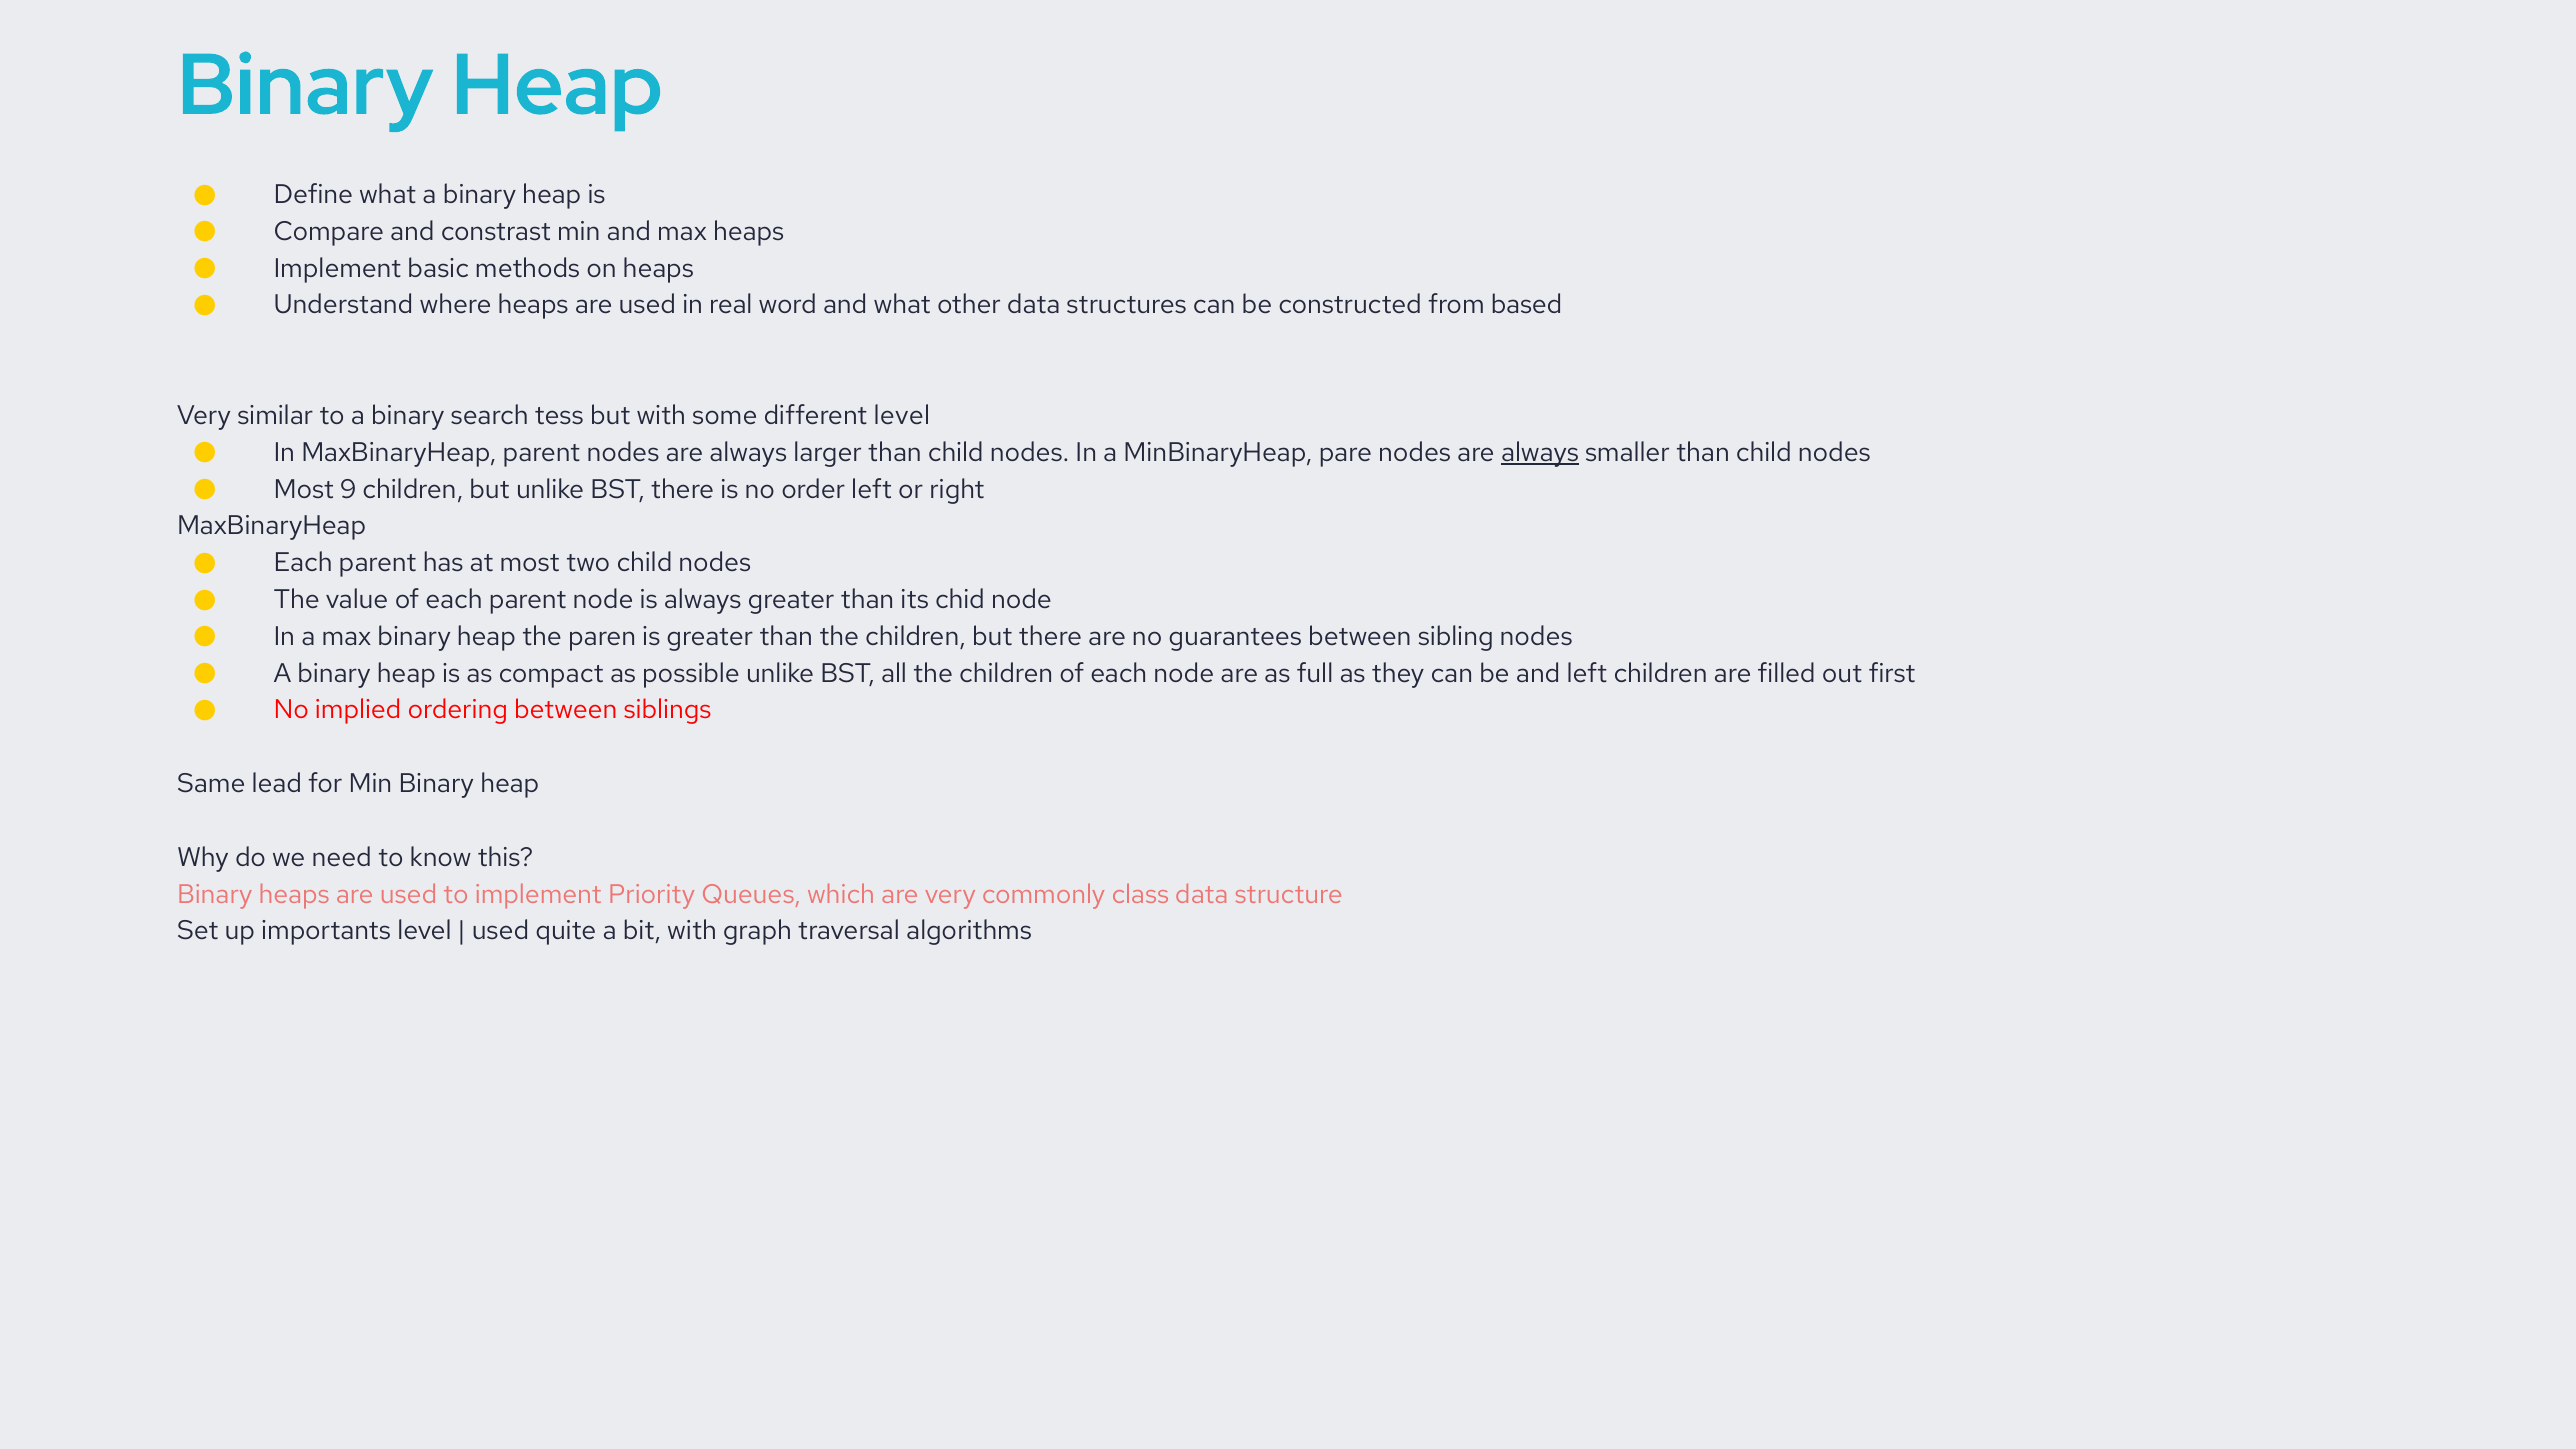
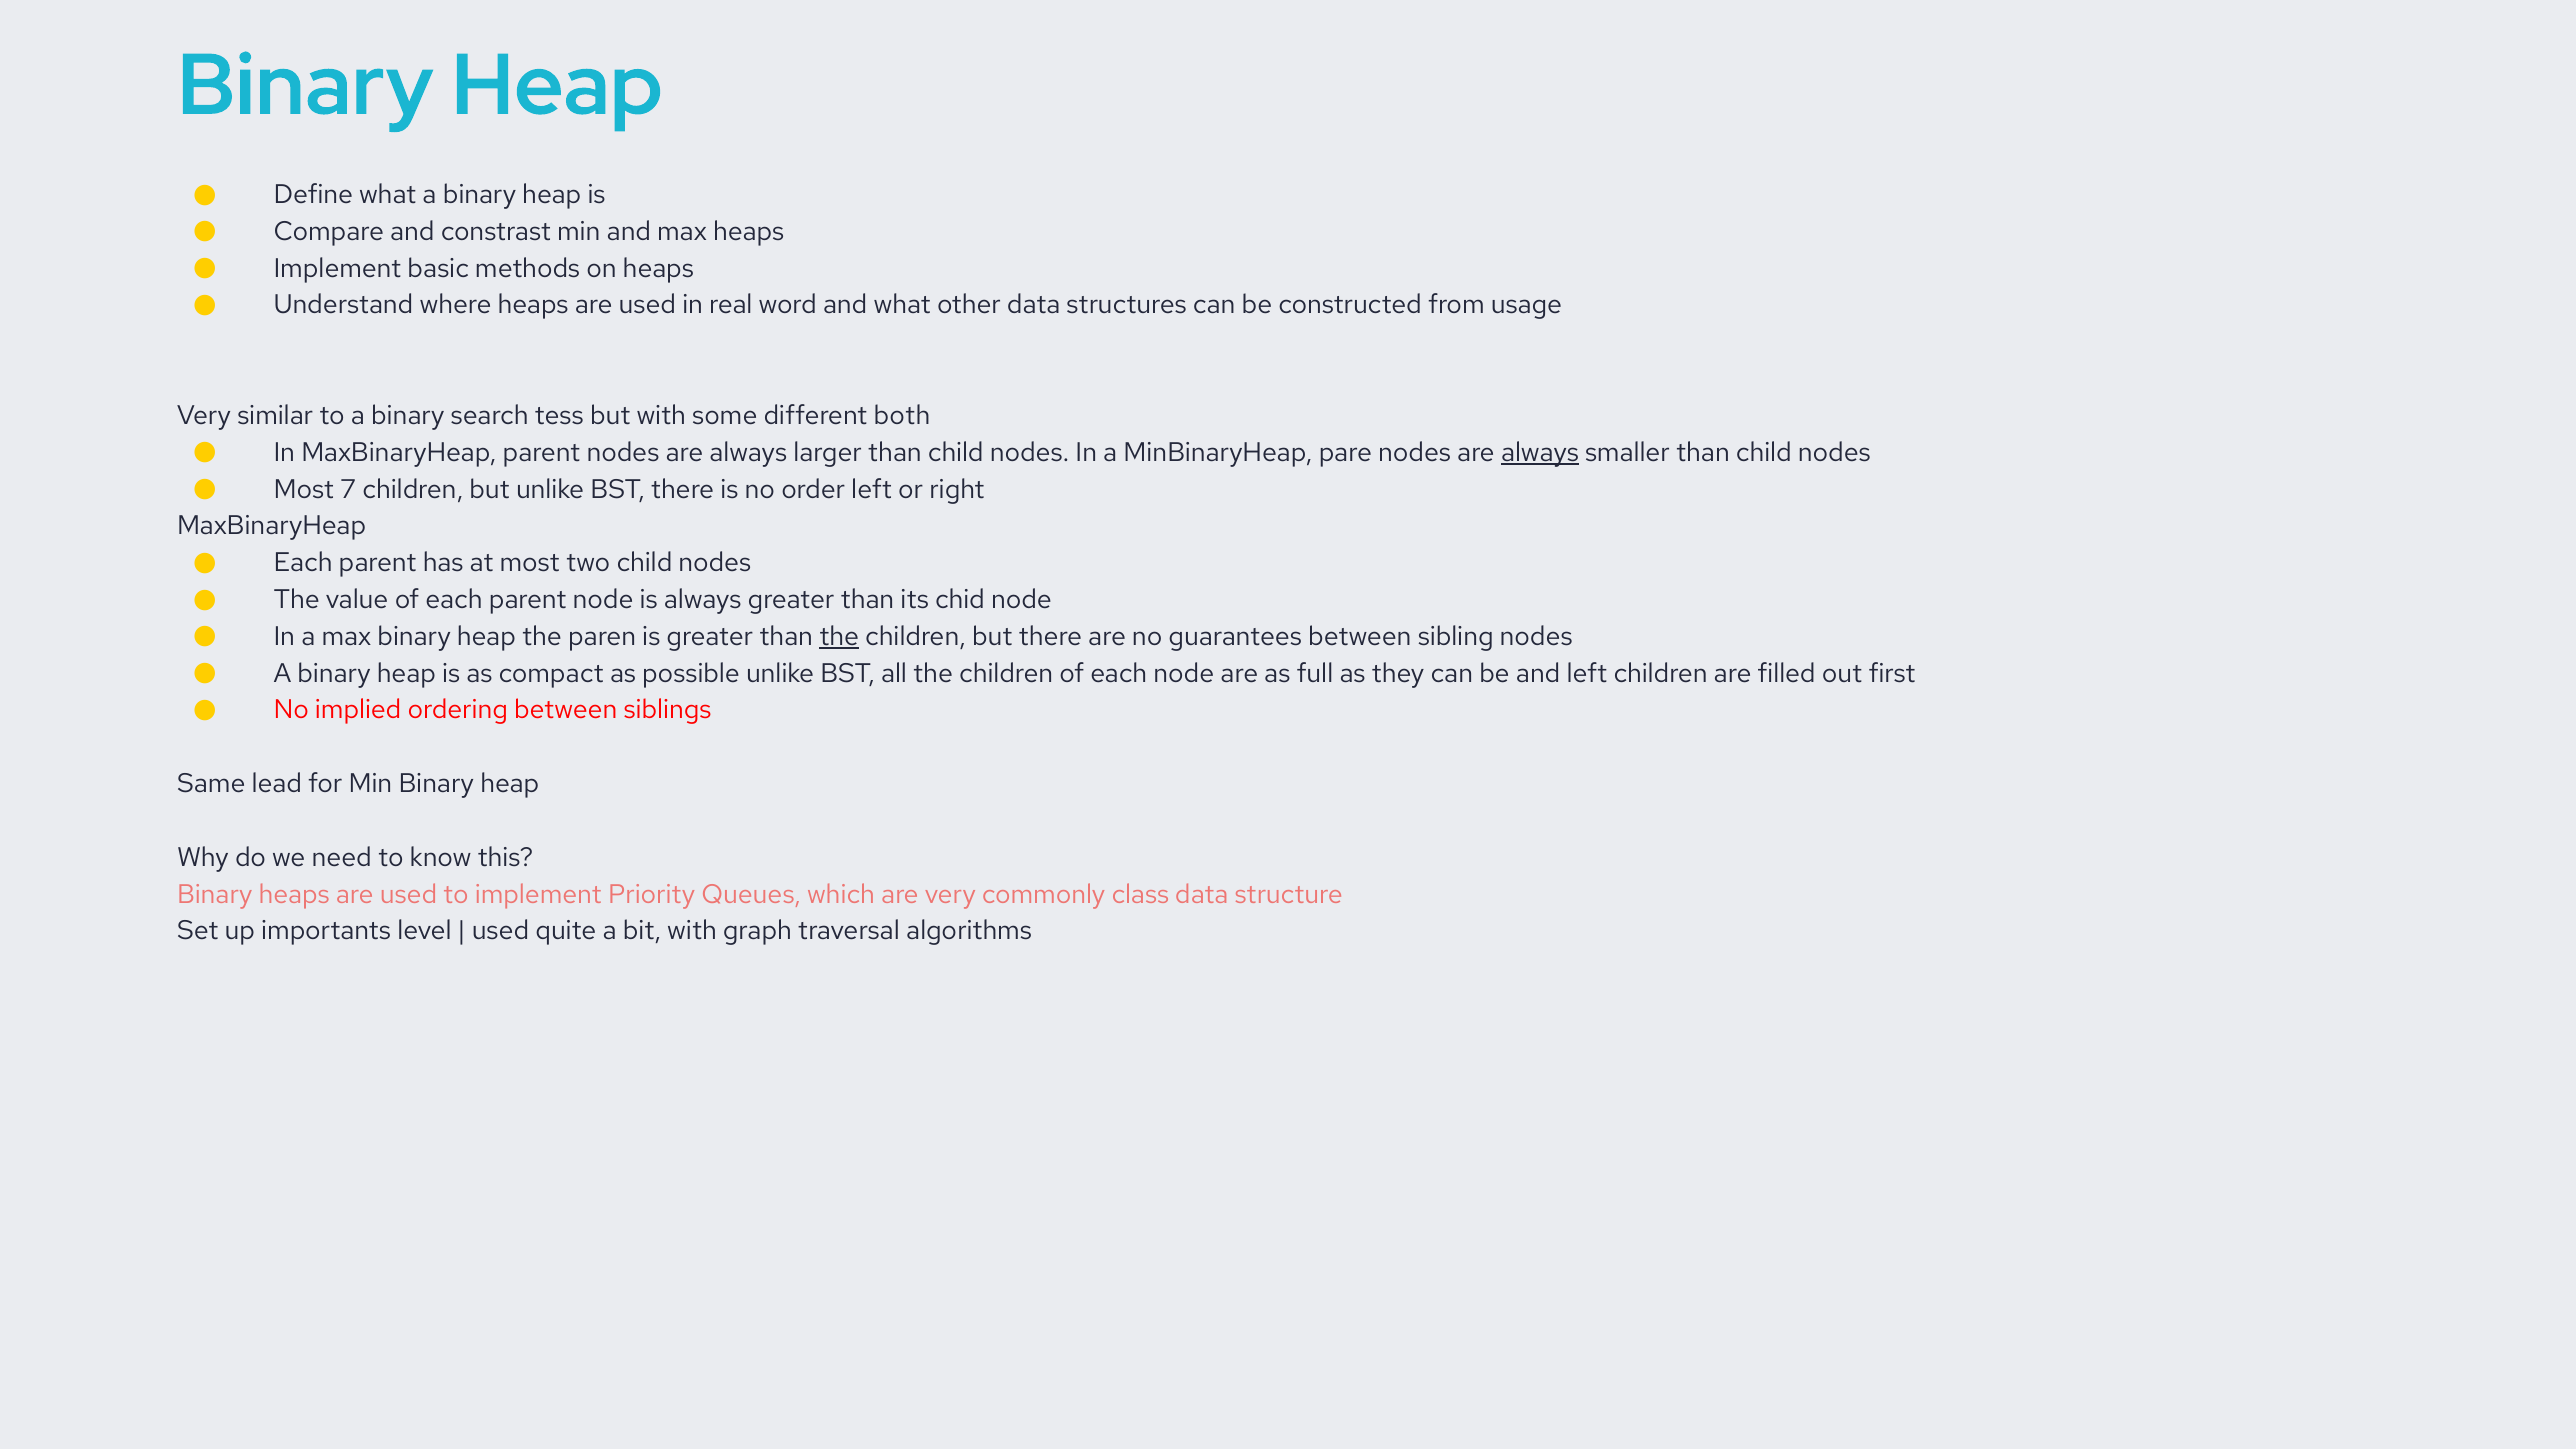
based: based -> usage (1526, 305)
different level: level -> both (902, 416)
9: 9 -> 7 (348, 489)
the underline: none -> present (839, 636)
